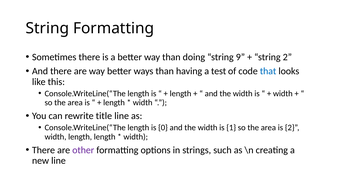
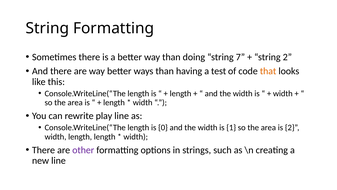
9: 9 -> 7 (240, 57)
that colour: blue -> orange (268, 71)
title: title -> play (104, 116)
